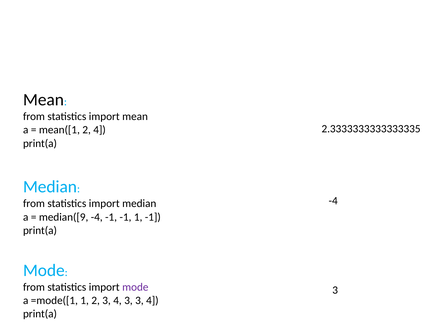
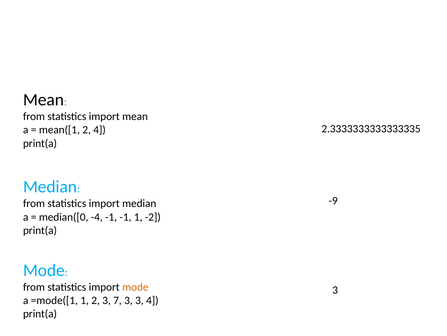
-4: -4 -> -9 (333, 200)
median([9: median([9 -> median([0 (64, 217)
1 -1: -1 -> -2 (153, 217)
mode colour: purple -> orange (135, 286)
2 3 4: 4 -> 7 (117, 300)
